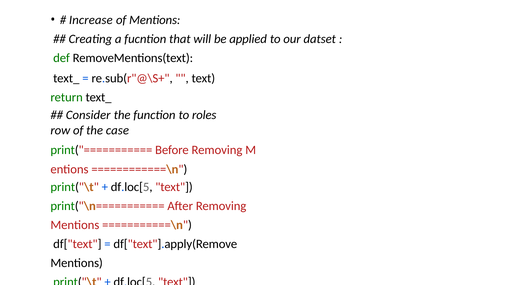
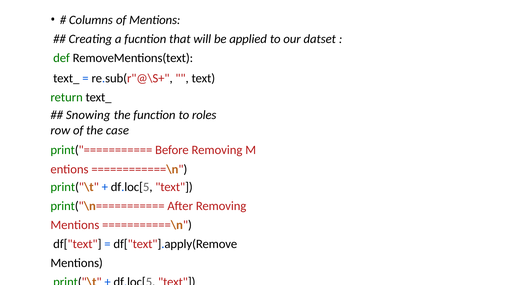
Increase: Increase -> Columns (91, 20)
Consider: Consider -> Snowing (88, 115)
